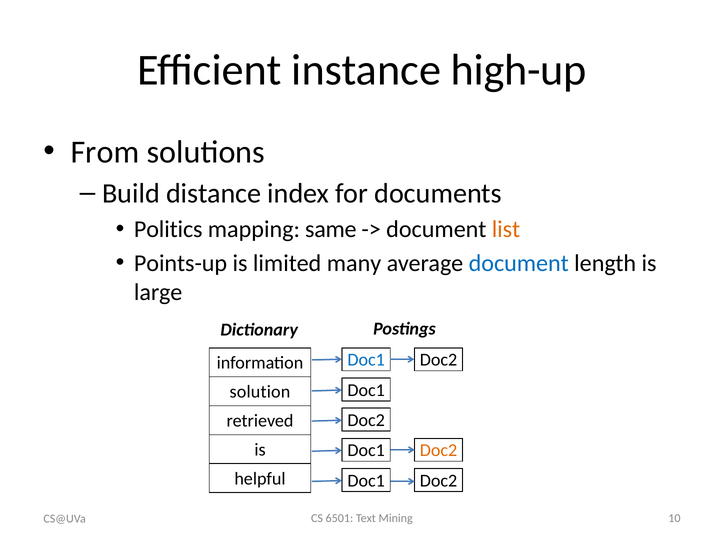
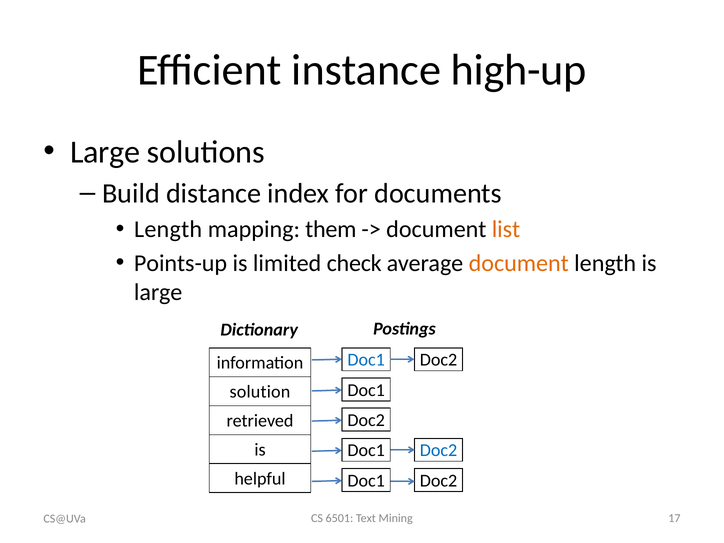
From: From -> Large (105, 152)
Politics: Politics -> Length (168, 229)
same: same -> them (331, 229)
many: many -> check (354, 263)
document colour: blue -> orange (519, 263)
Doc2 colour: orange -> blue (439, 450)
10: 10 -> 17 (674, 518)
